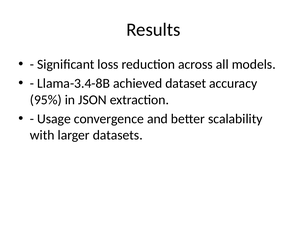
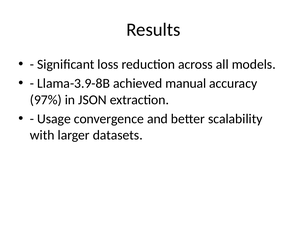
Llama-3.4-8B: Llama-3.4-8B -> Llama-3.9-8B (74, 84)
dataset: dataset -> manual (186, 84)
95%: 95% -> 97% (46, 100)
